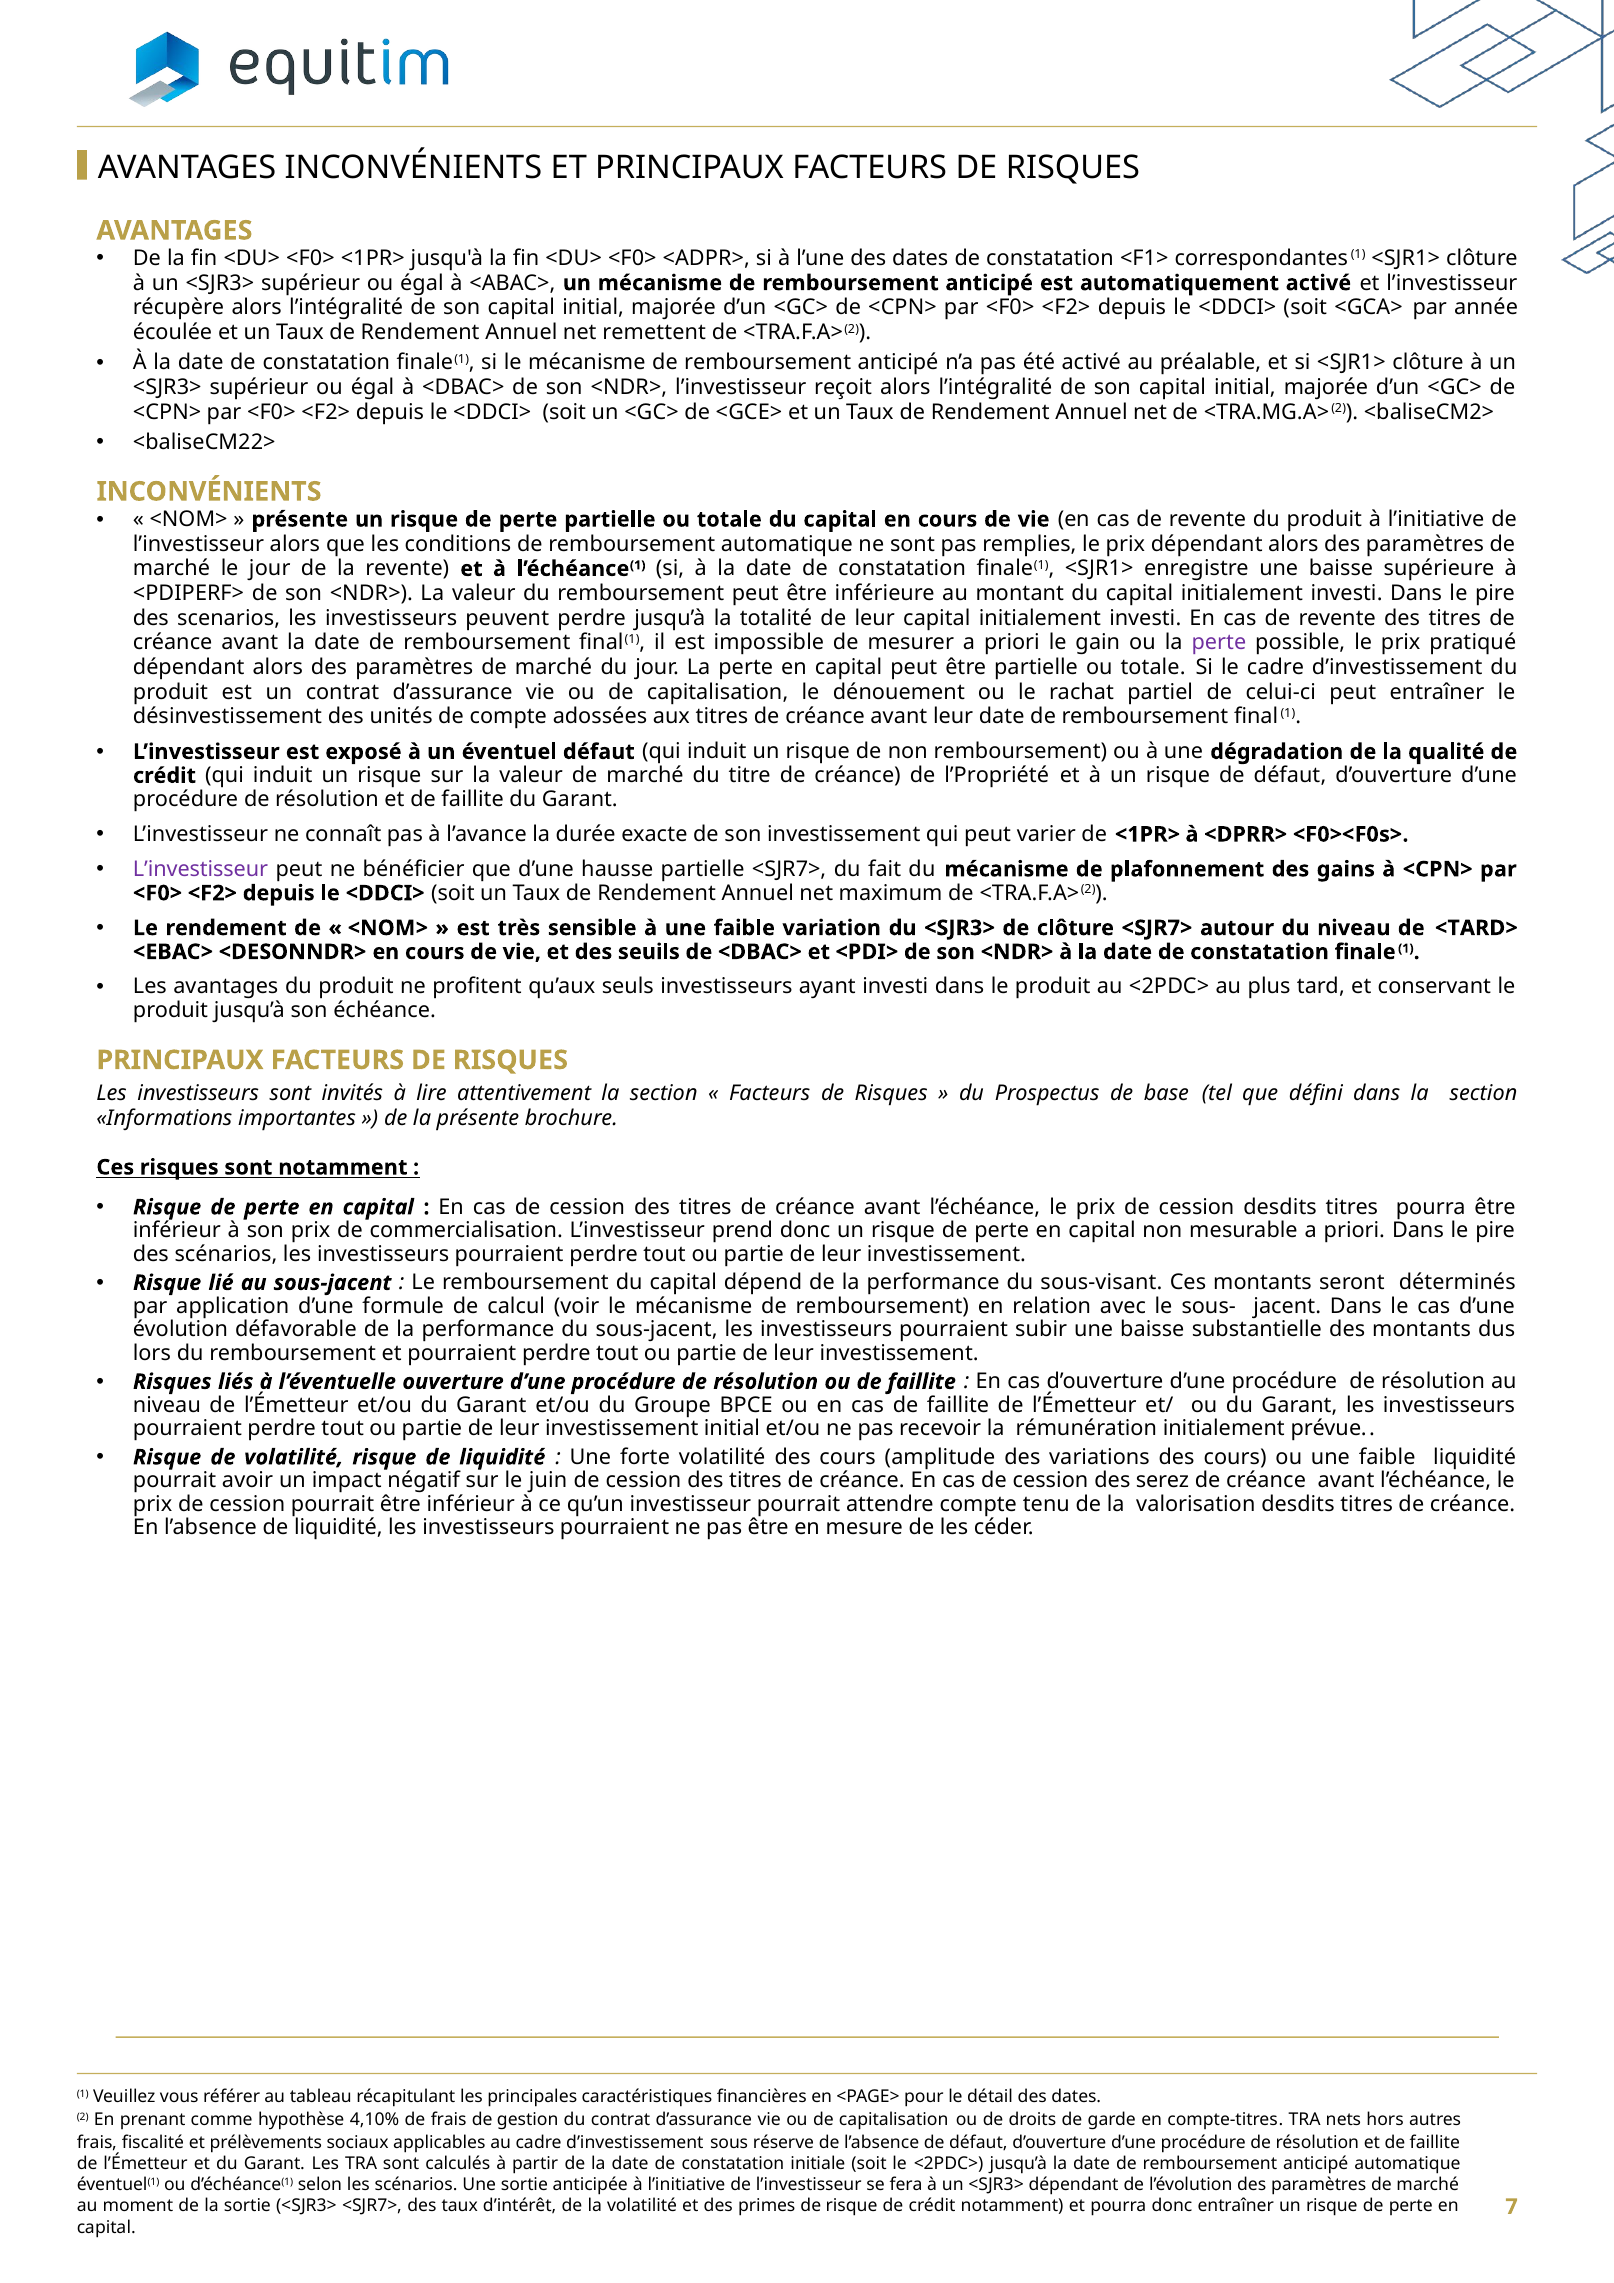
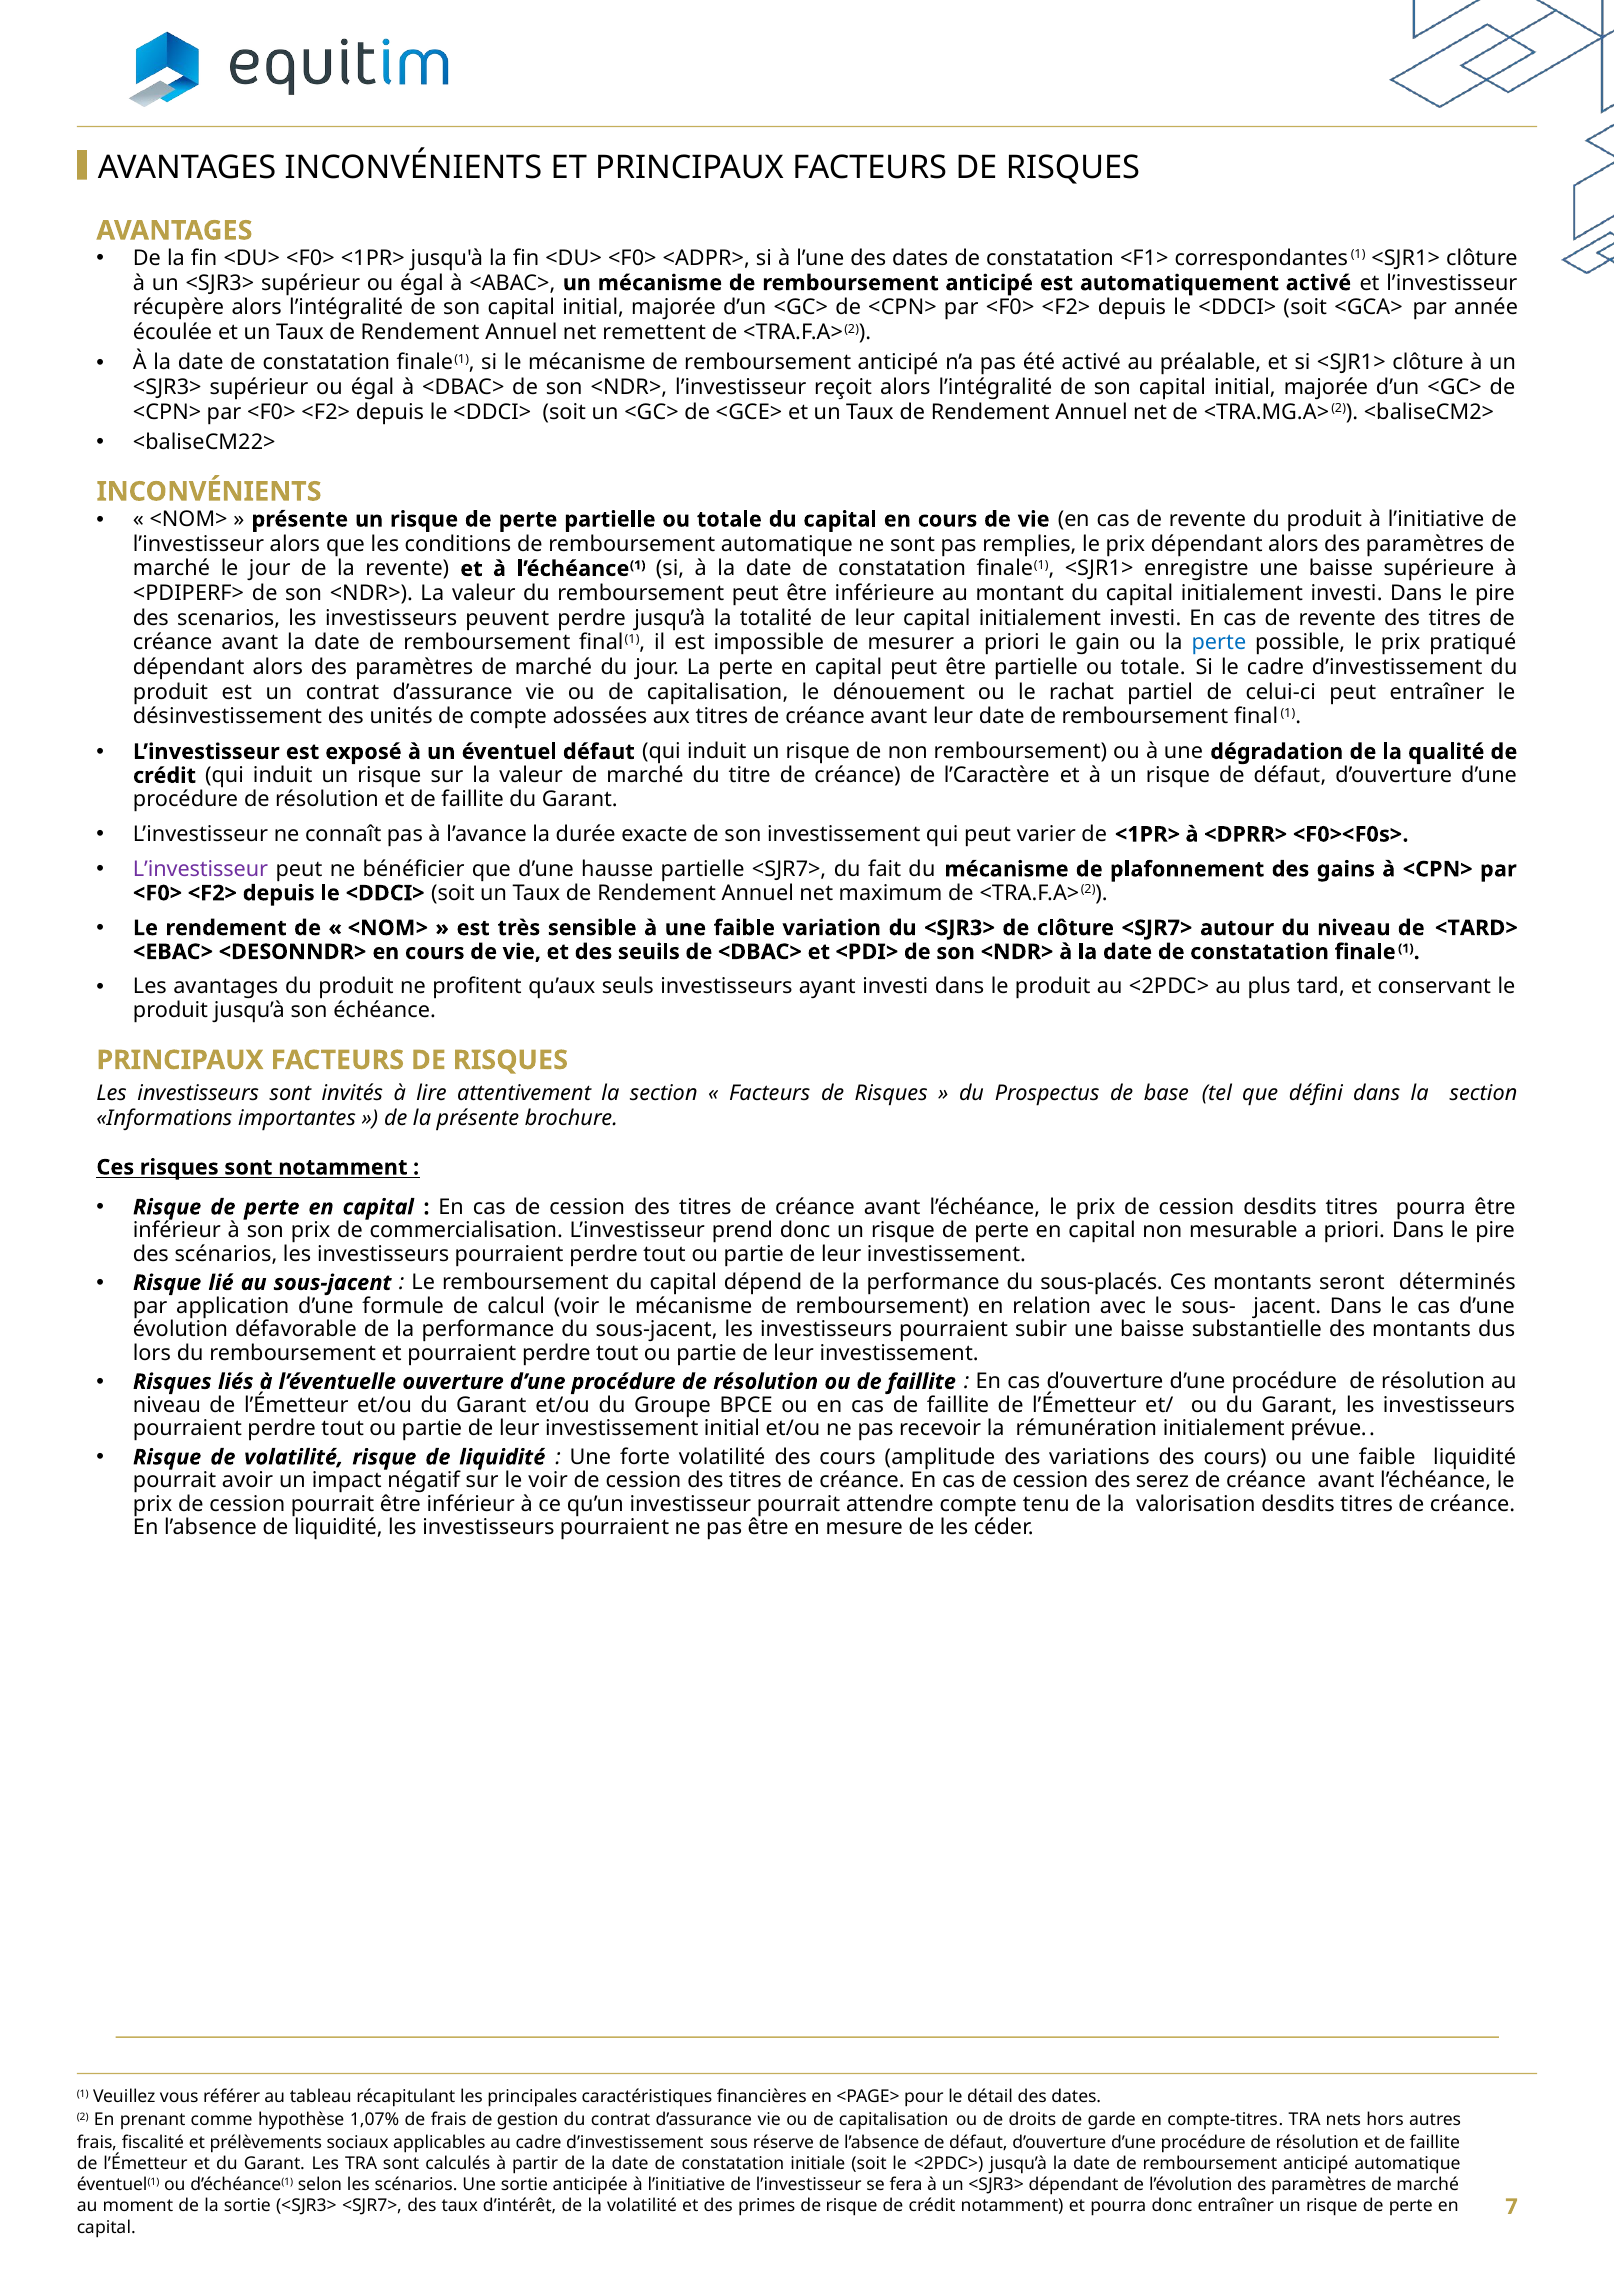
perte colour: purple -> blue (1219, 643)
l’Propriété: l’Propriété -> l’Caractère (997, 776)
sous-visant: sous-visant -> sous-placés (1102, 1283)
le juin: juin -> voir (548, 1480)
4,10%: 4,10% -> 1,07% (375, 2119)
